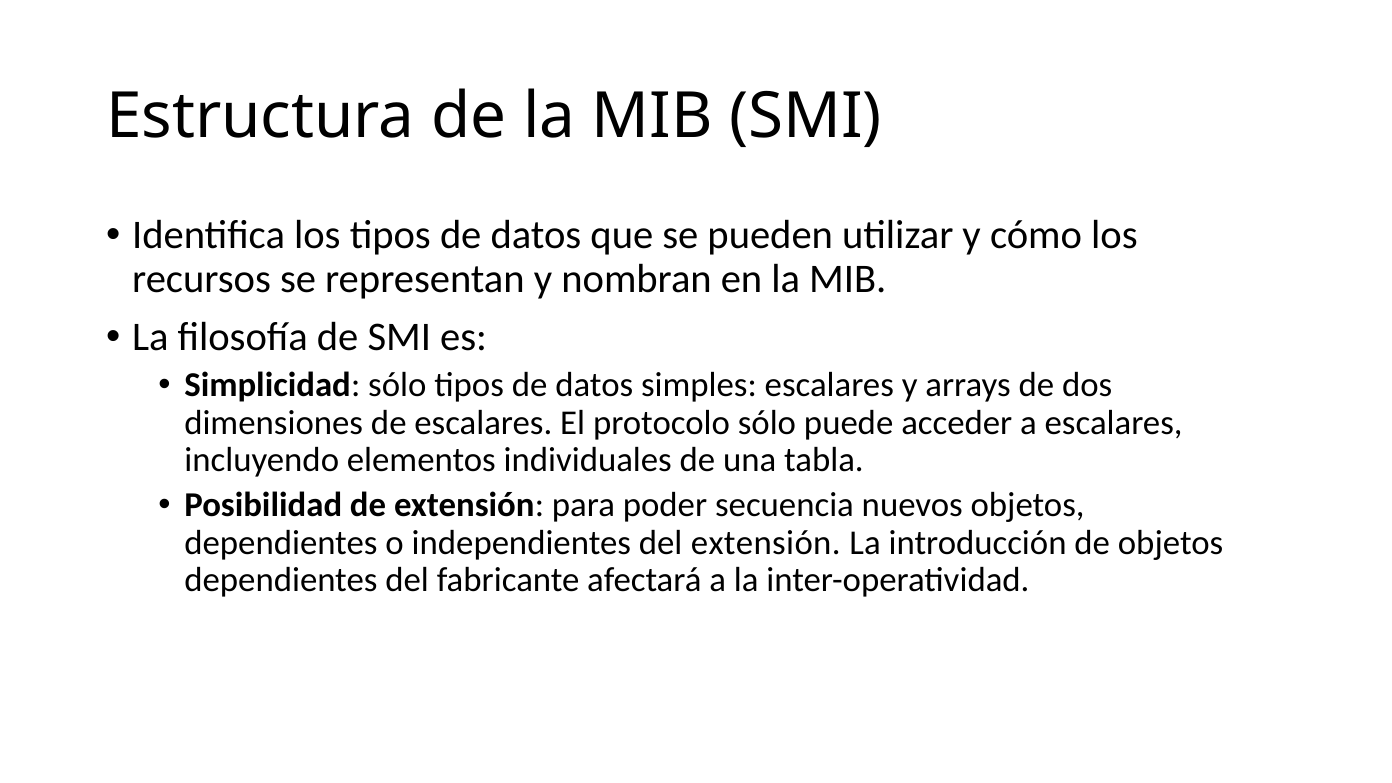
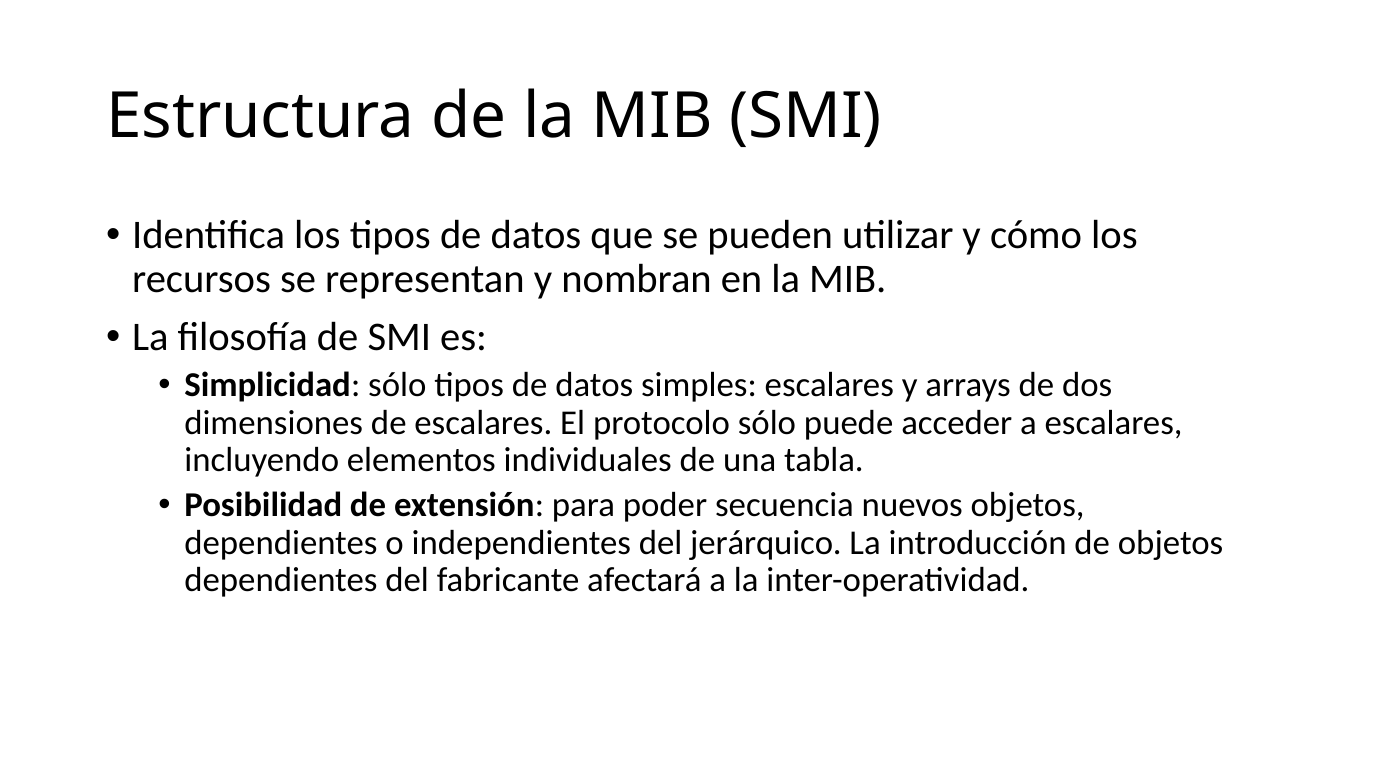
del extensión: extensión -> jerárquico (766, 543)
